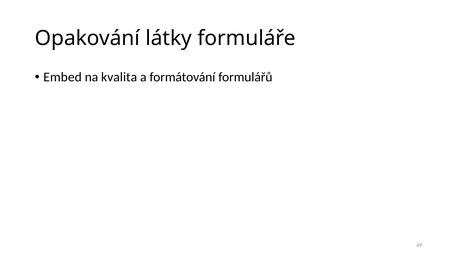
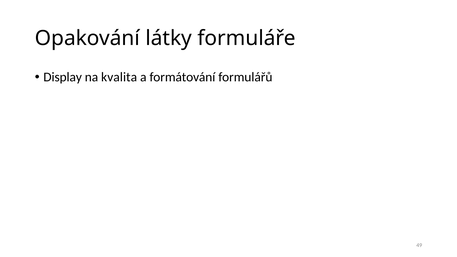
Embed: Embed -> Display (63, 77)
